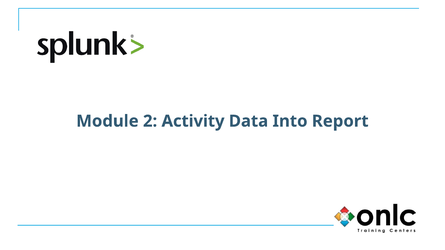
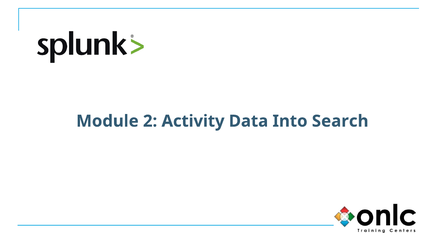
Report: Report -> Search (340, 121)
